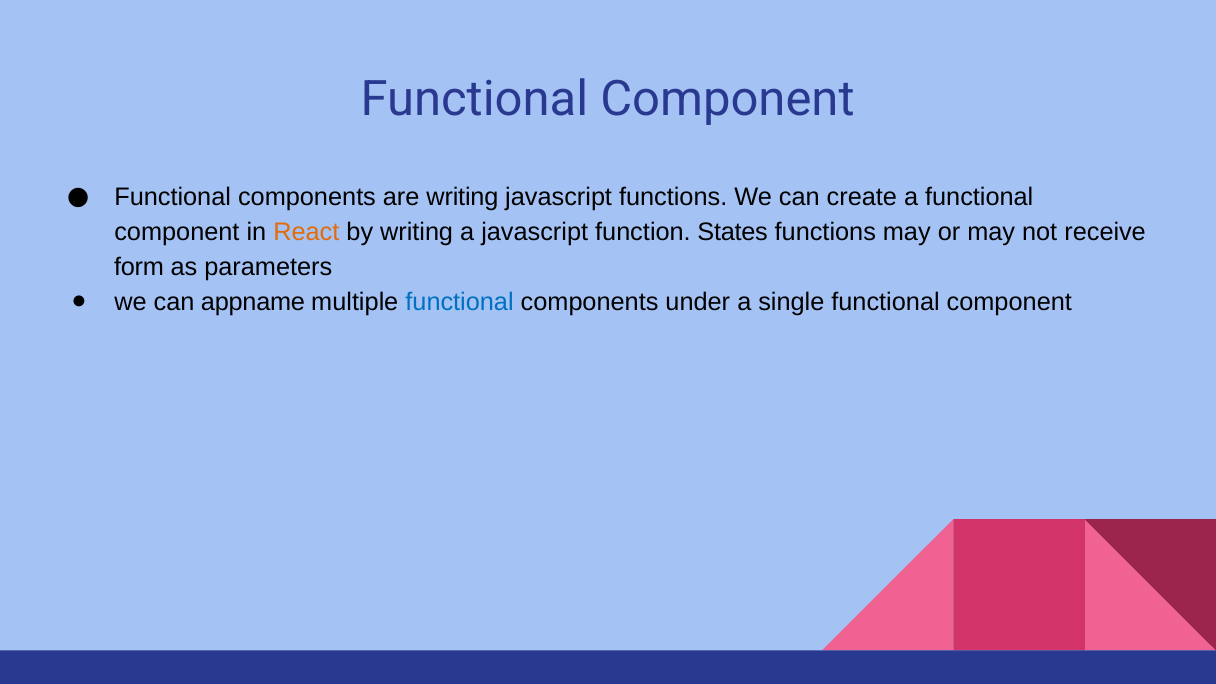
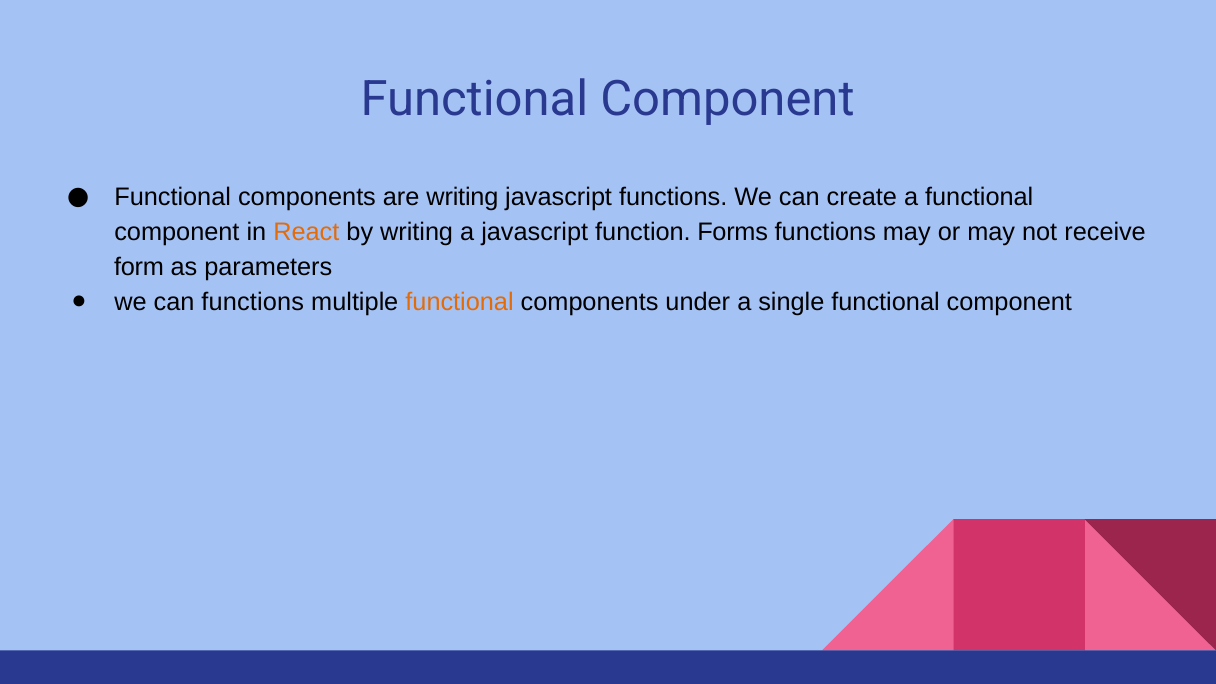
States: States -> Forms (733, 232)
can appname: appname -> functions (253, 302)
functional colour: blue -> orange (460, 302)
